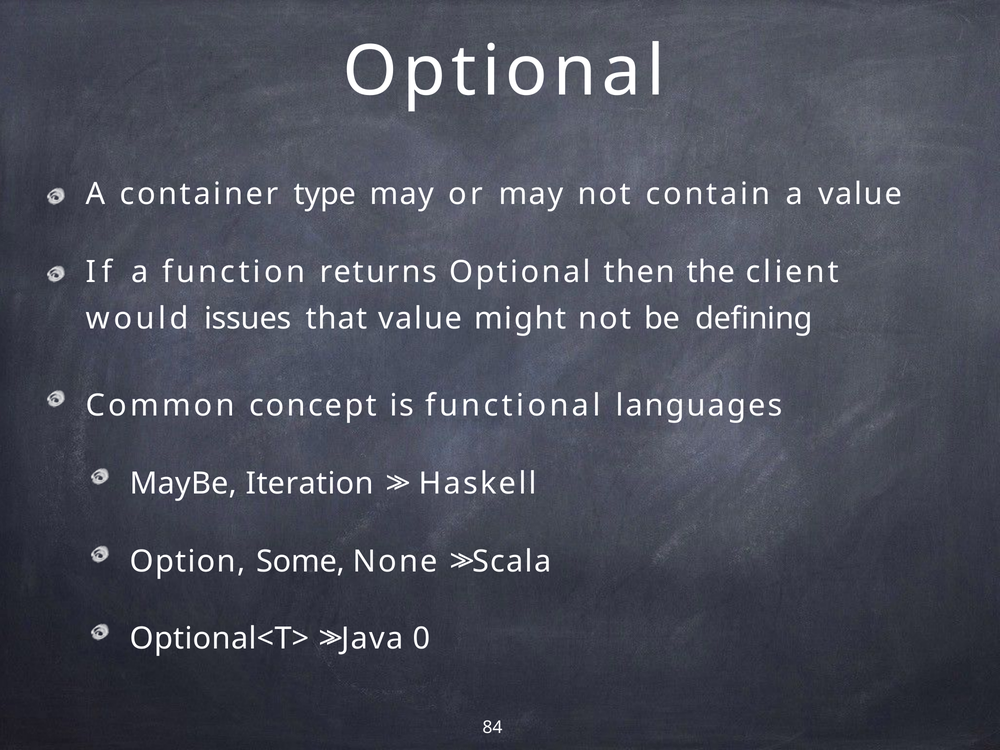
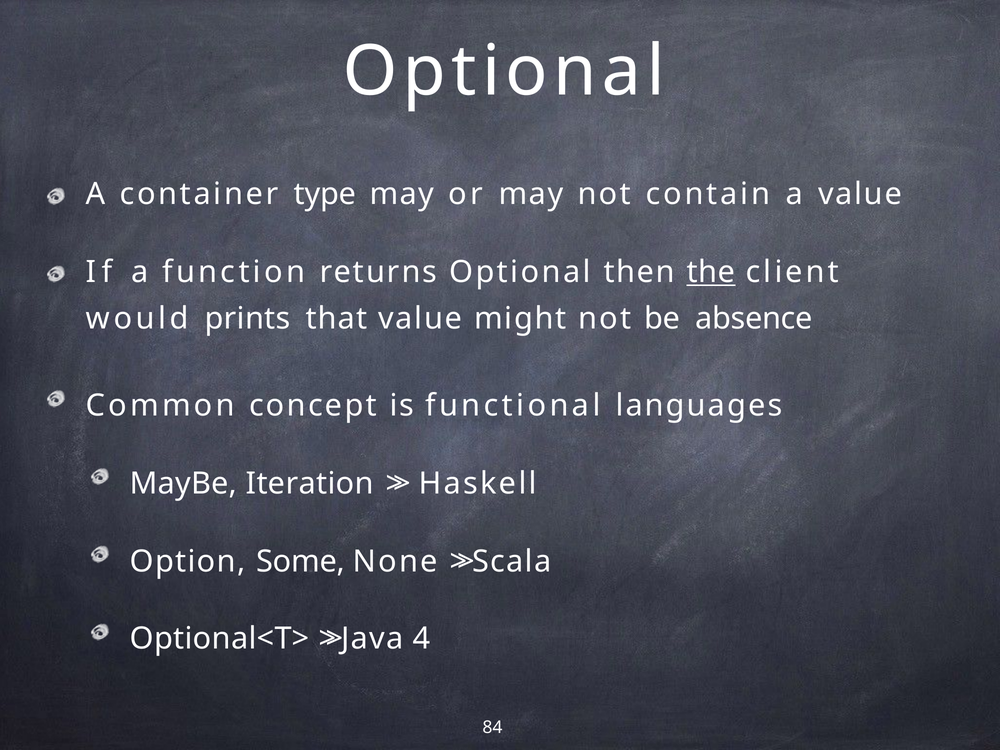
the underline: none -> present (711, 272)
issues: issues -> prints (248, 319)
defining: defining -> absence (754, 319)
0: 0 -> 4 (422, 639)
